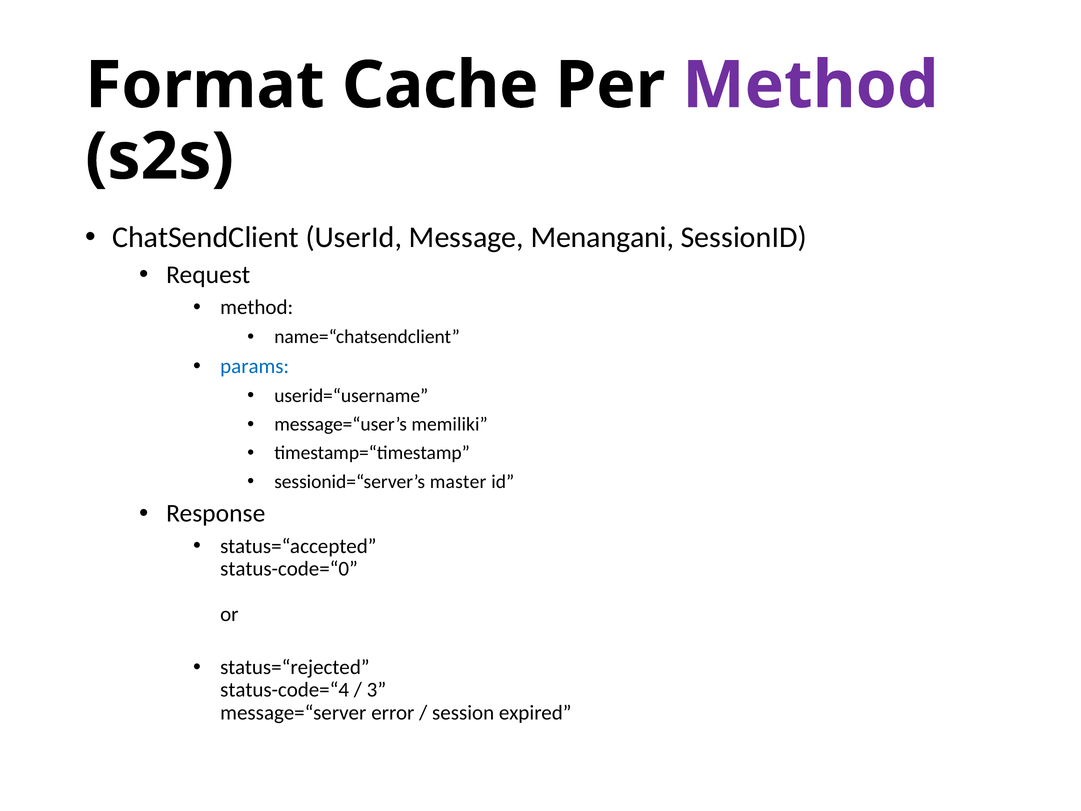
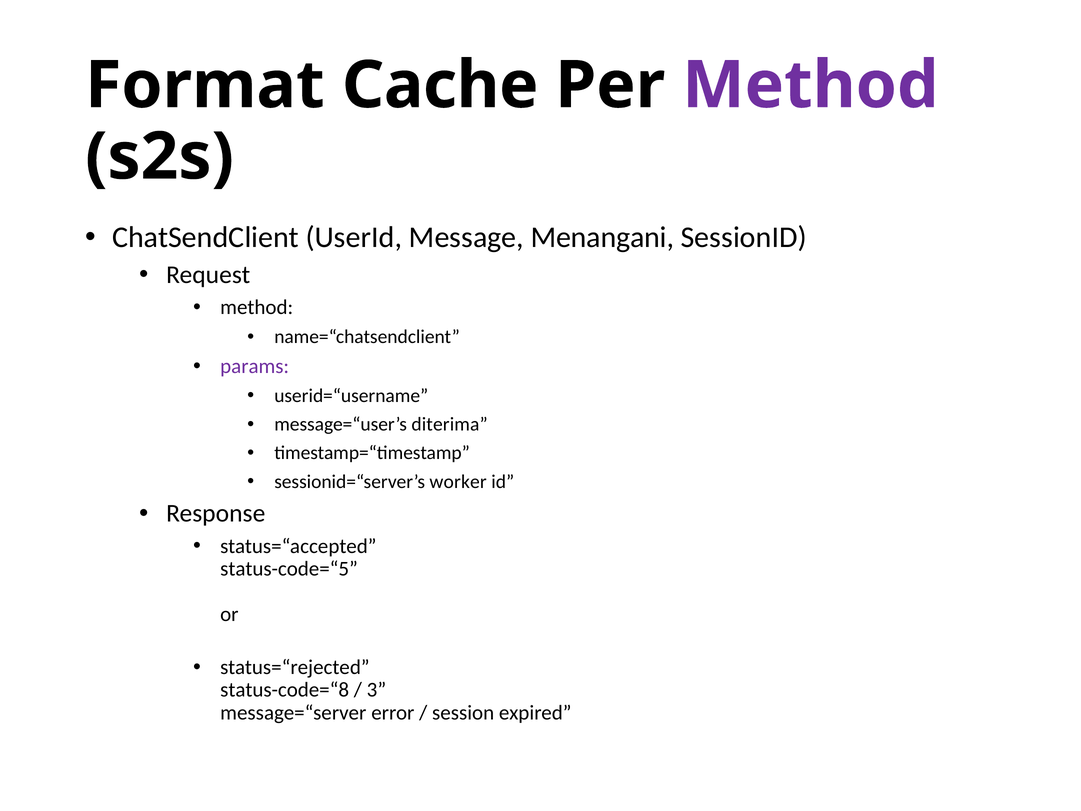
params colour: blue -> purple (255, 366)
memiliki: memiliki -> diterima (450, 424)
master: master -> worker (458, 481)
status-code=“0: status-code=“0 -> status-code=“5 (289, 569)
status-code=“4: status-code=“4 -> status-code=“8 (285, 690)
